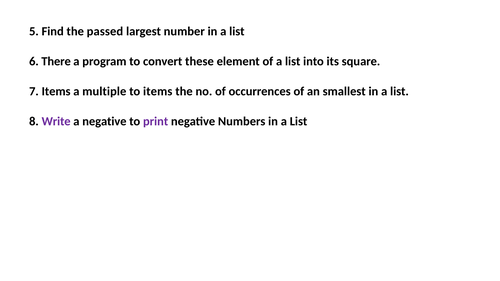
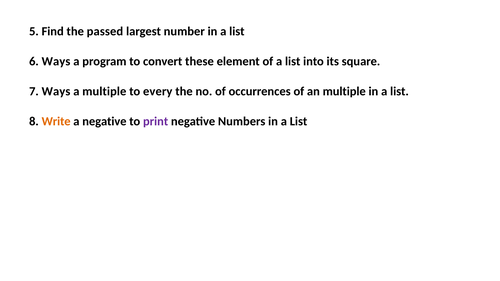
6 There: There -> Ways (56, 61)
7 Items: Items -> Ways (56, 91)
to items: items -> every (158, 91)
an smallest: smallest -> multiple (344, 91)
Write colour: purple -> orange (56, 121)
